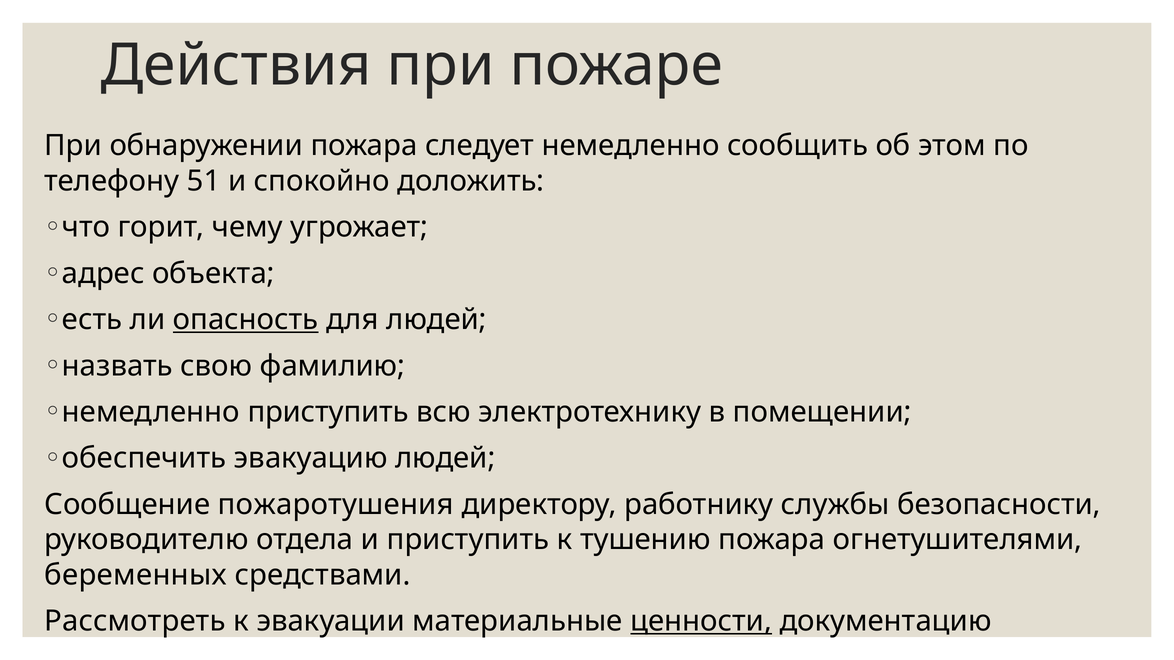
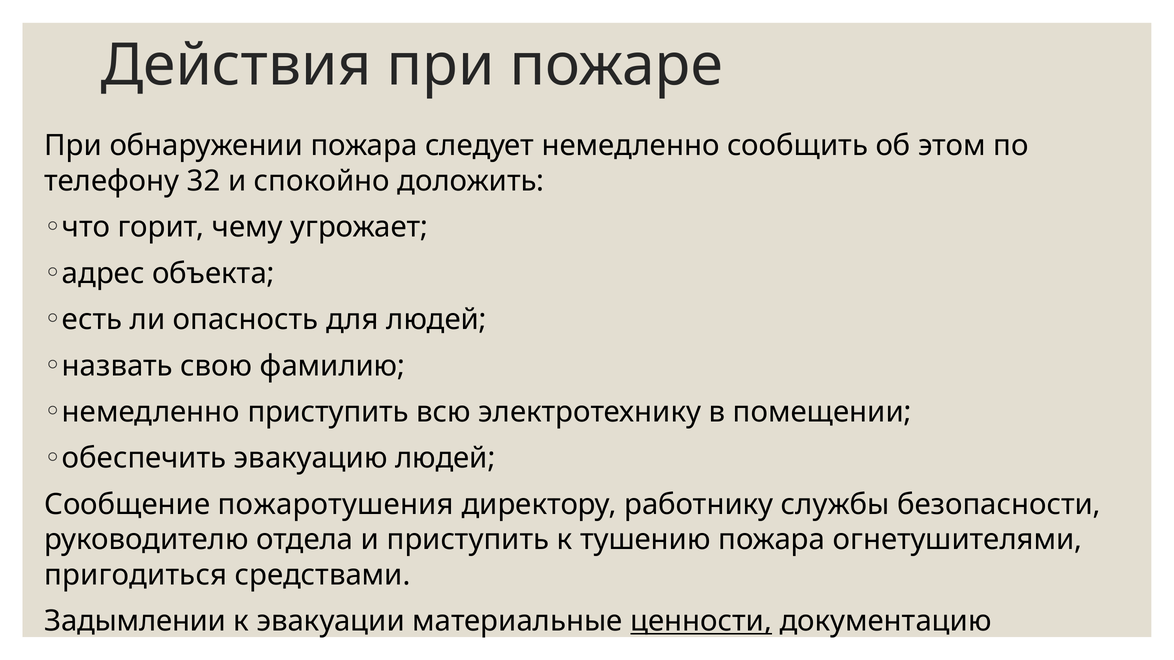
51: 51 -> 32 (204, 181)
опасность underline: present -> none (246, 320)
беременных: беременных -> пригодиться (136, 575)
Рассмотреть: Рассмотреть -> Задымлении (135, 621)
